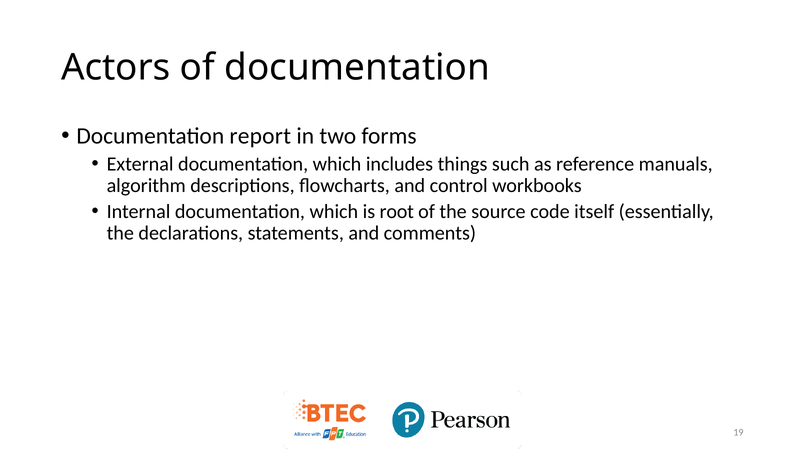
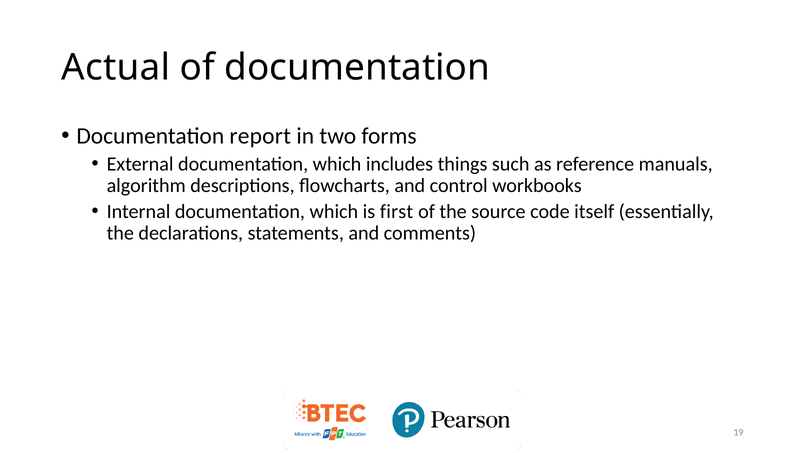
Actors: Actors -> Actual (116, 68)
root: root -> first (397, 211)
